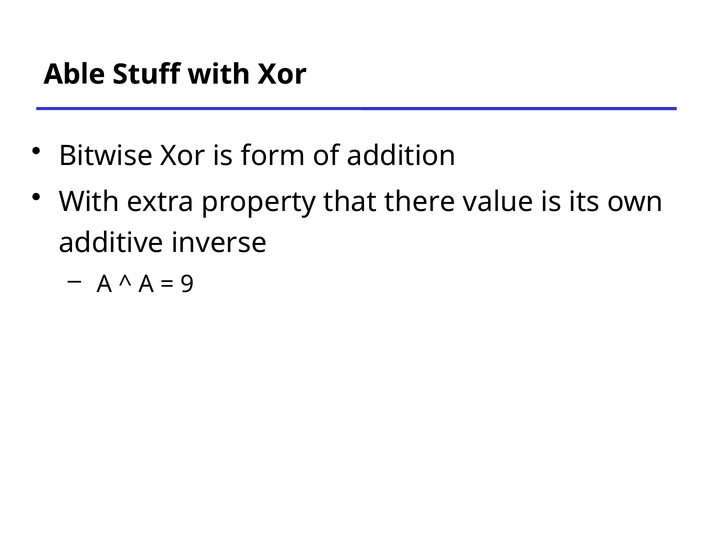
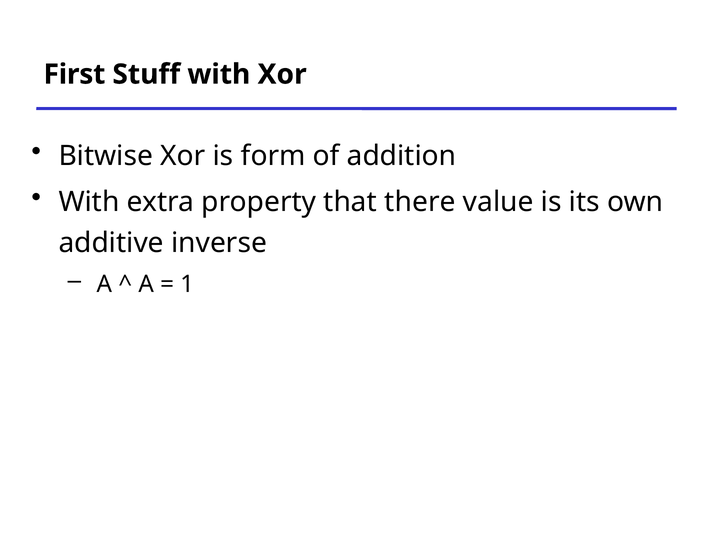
Able: Able -> First (74, 74)
9: 9 -> 1 (187, 285)
